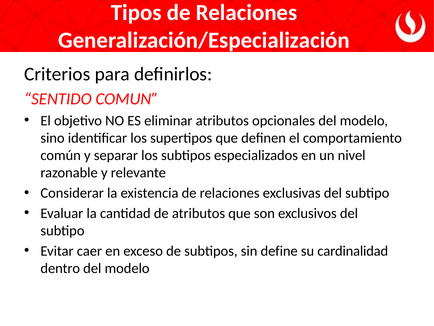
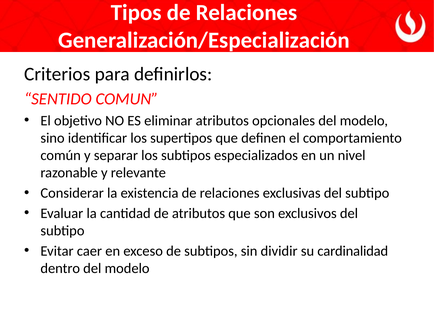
define: define -> dividir (279, 251)
